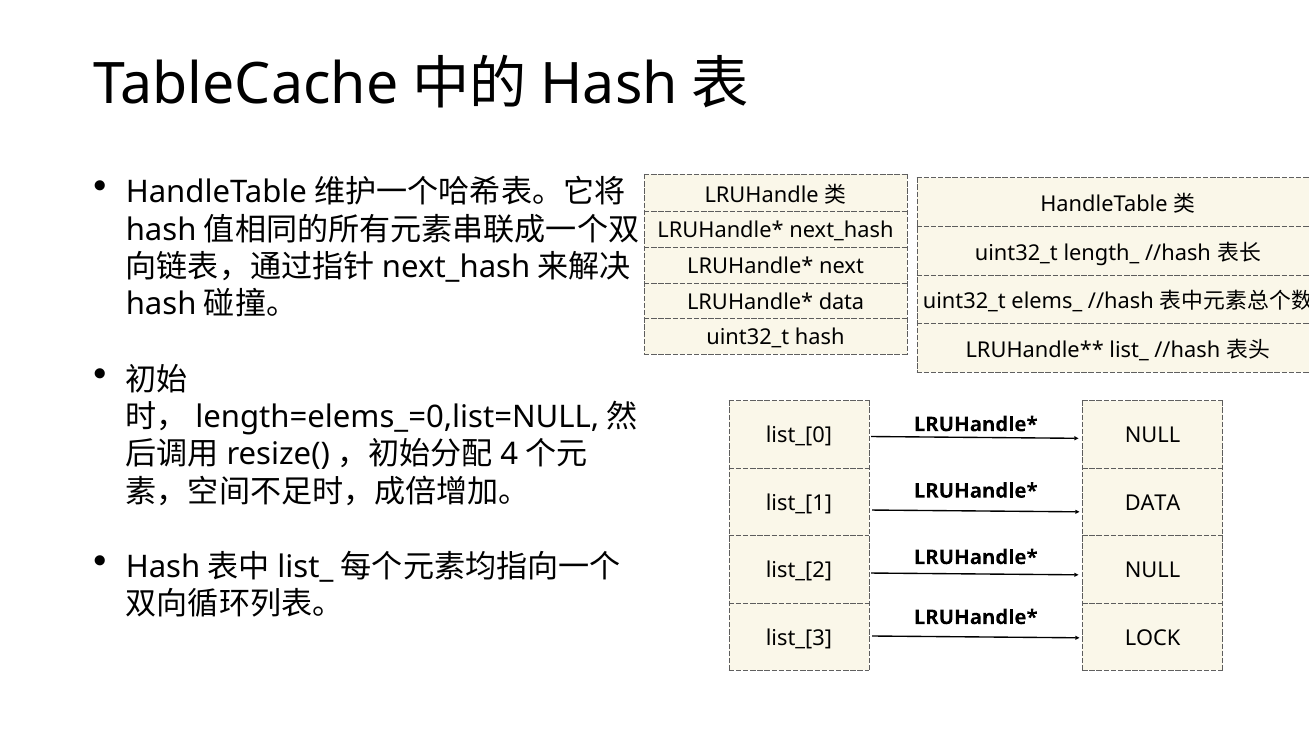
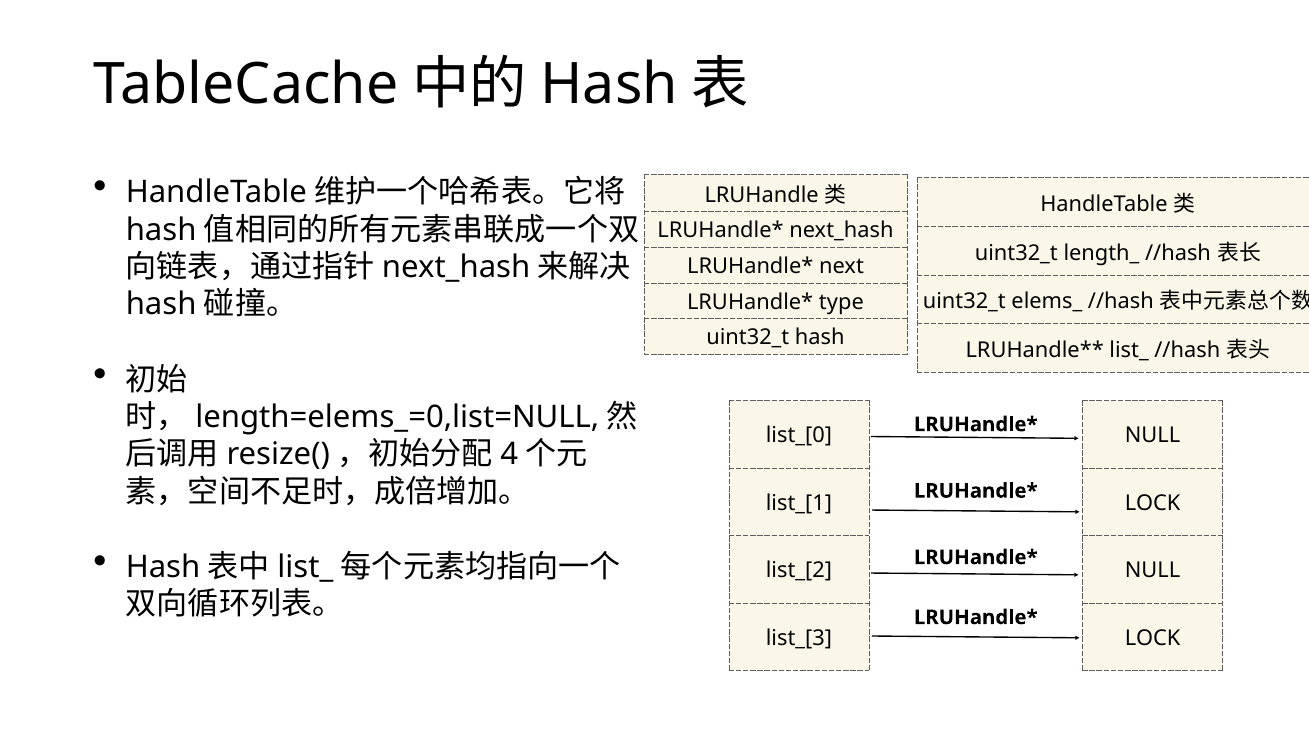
data: data -> type (841, 302)
DATA: DATA -> LOCK (1153, 503)
